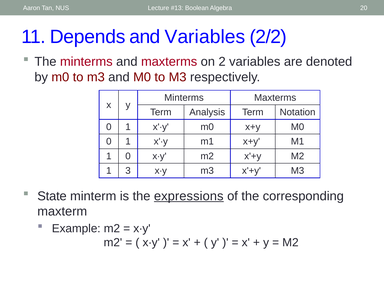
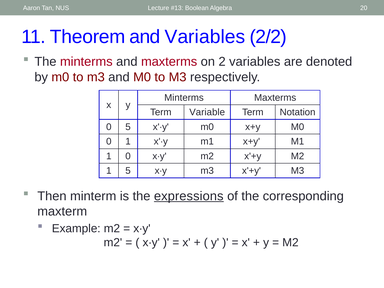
Depends: Depends -> Theorem (88, 37)
Analysis: Analysis -> Variable (207, 112)
1: 1 -> 5 (128, 127)
1 3: 3 -> 5 (128, 171)
State: State -> Then (52, 196)
